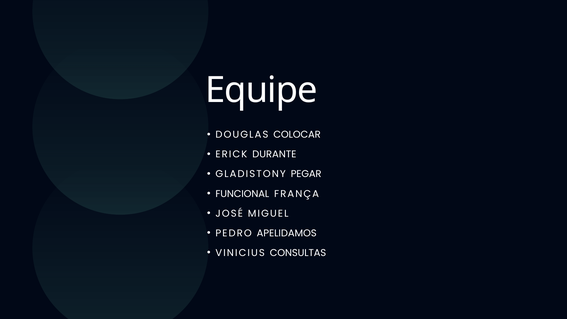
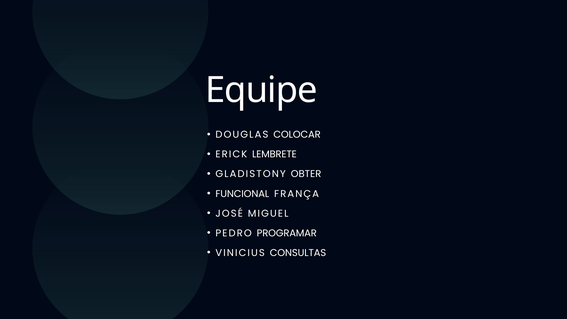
DURANTE: DURANTE -> LEMBRETE (274, 154)
PEGAR: PEGAR -> OBTER (306, 174)
APELIDAMOS: APELIDAMOS -> PROGRAMAR (287, 233)
